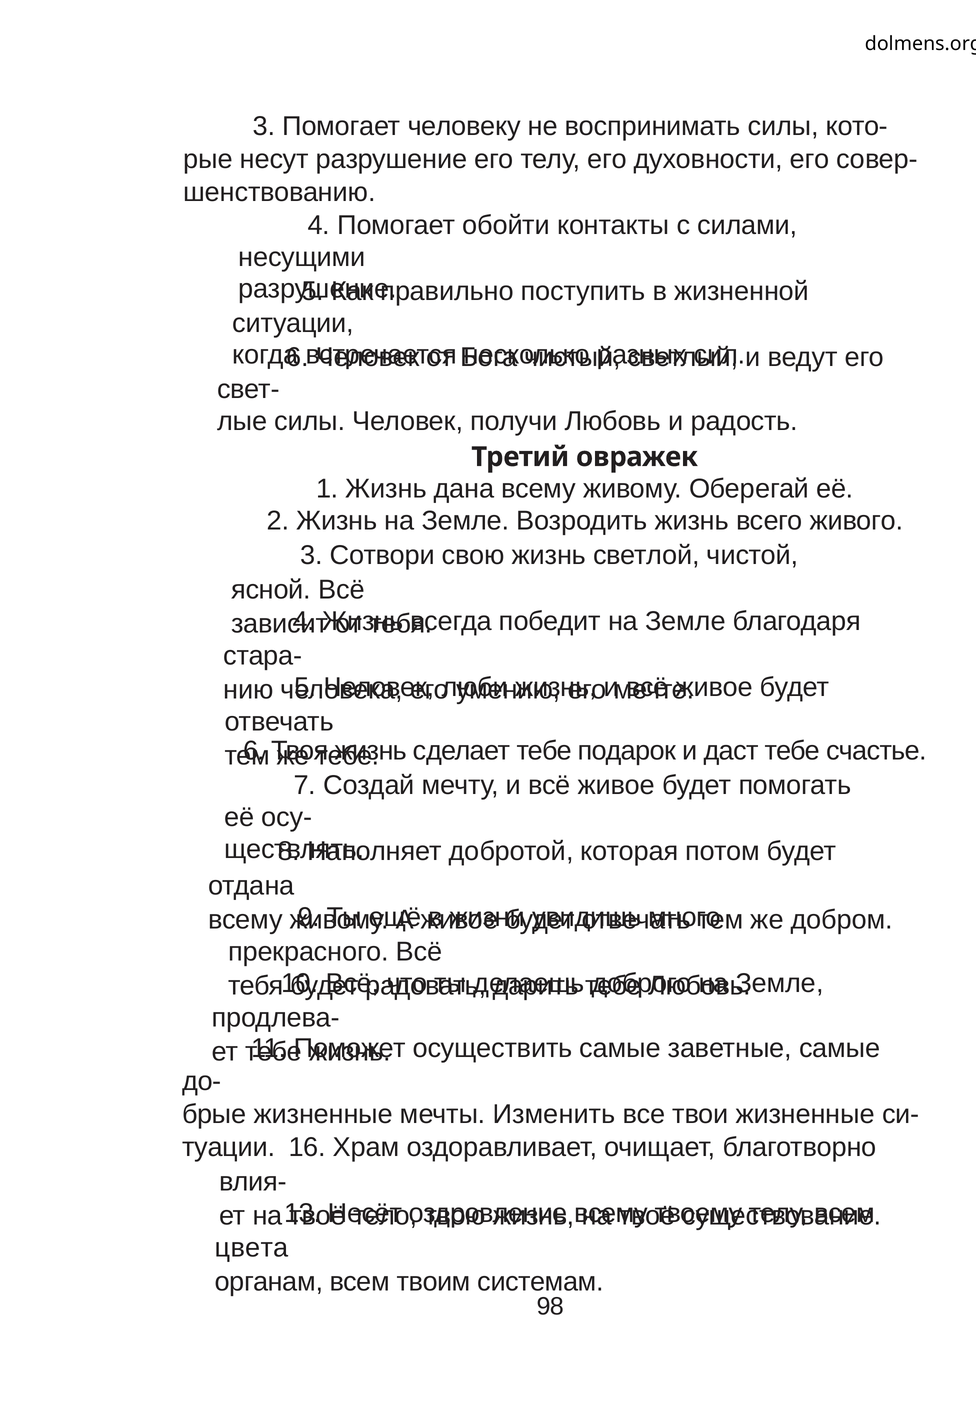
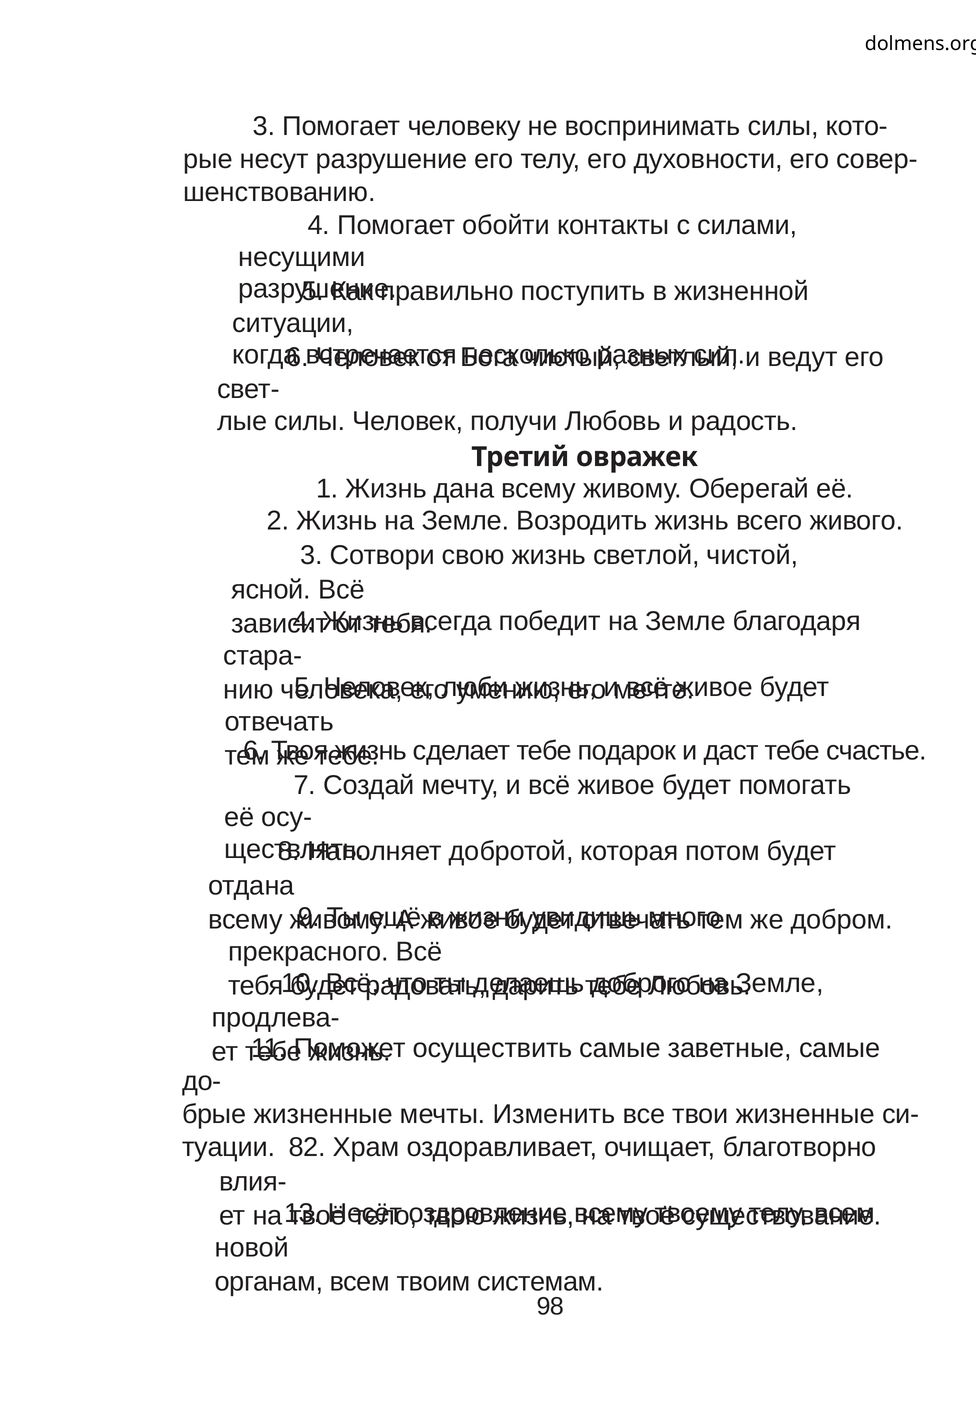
16: 16 -> 82 (307, 1147)
цвета: цвета -> новой (252, 1248)
